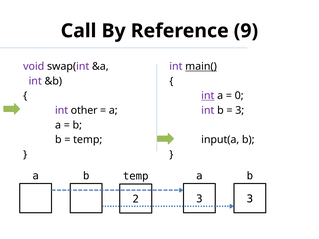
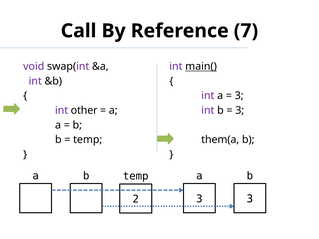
9: 9 -> 7 (246, 31)
int underline: present -> none (208, 96)
0: 0 -> 3 (239, 96)
input(a: input(a -> them(a (220, 140)
